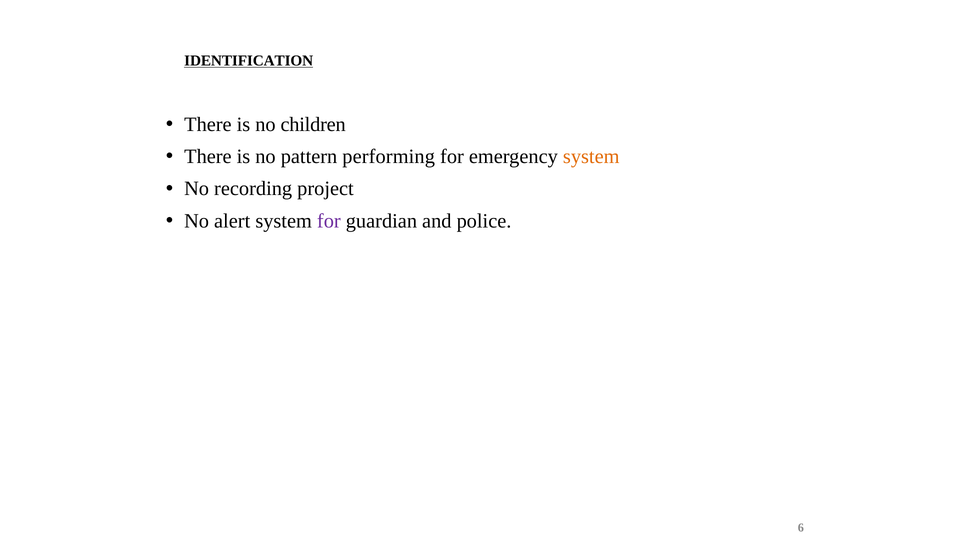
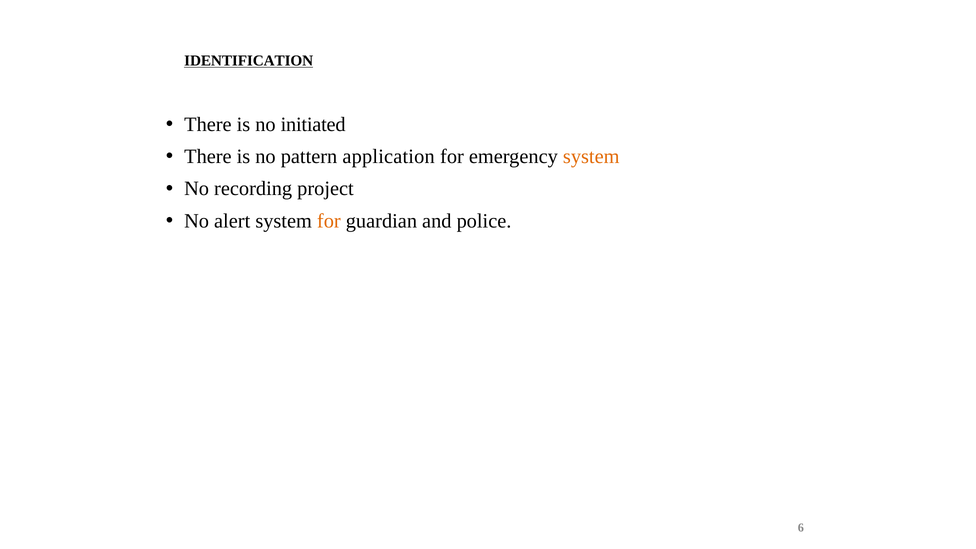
children: children -> initiated (313, 124)
performing: performing -> application (389, 157)
for colour: purple -> orange (329, 221)
